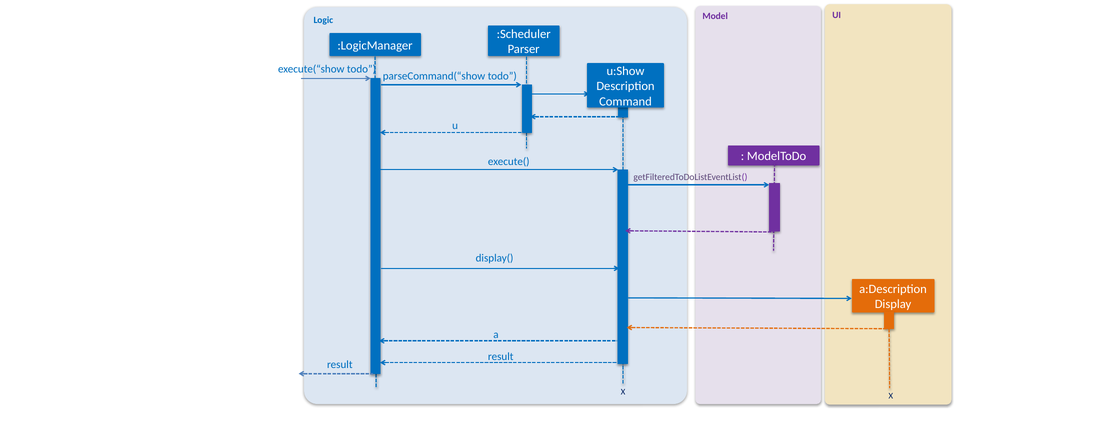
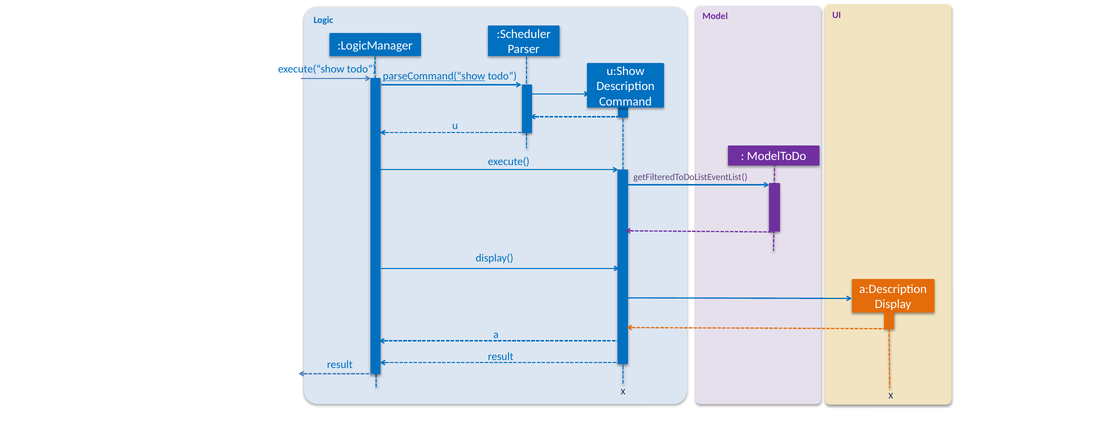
parseCommand(“show underline: none -> present (434, 76)
